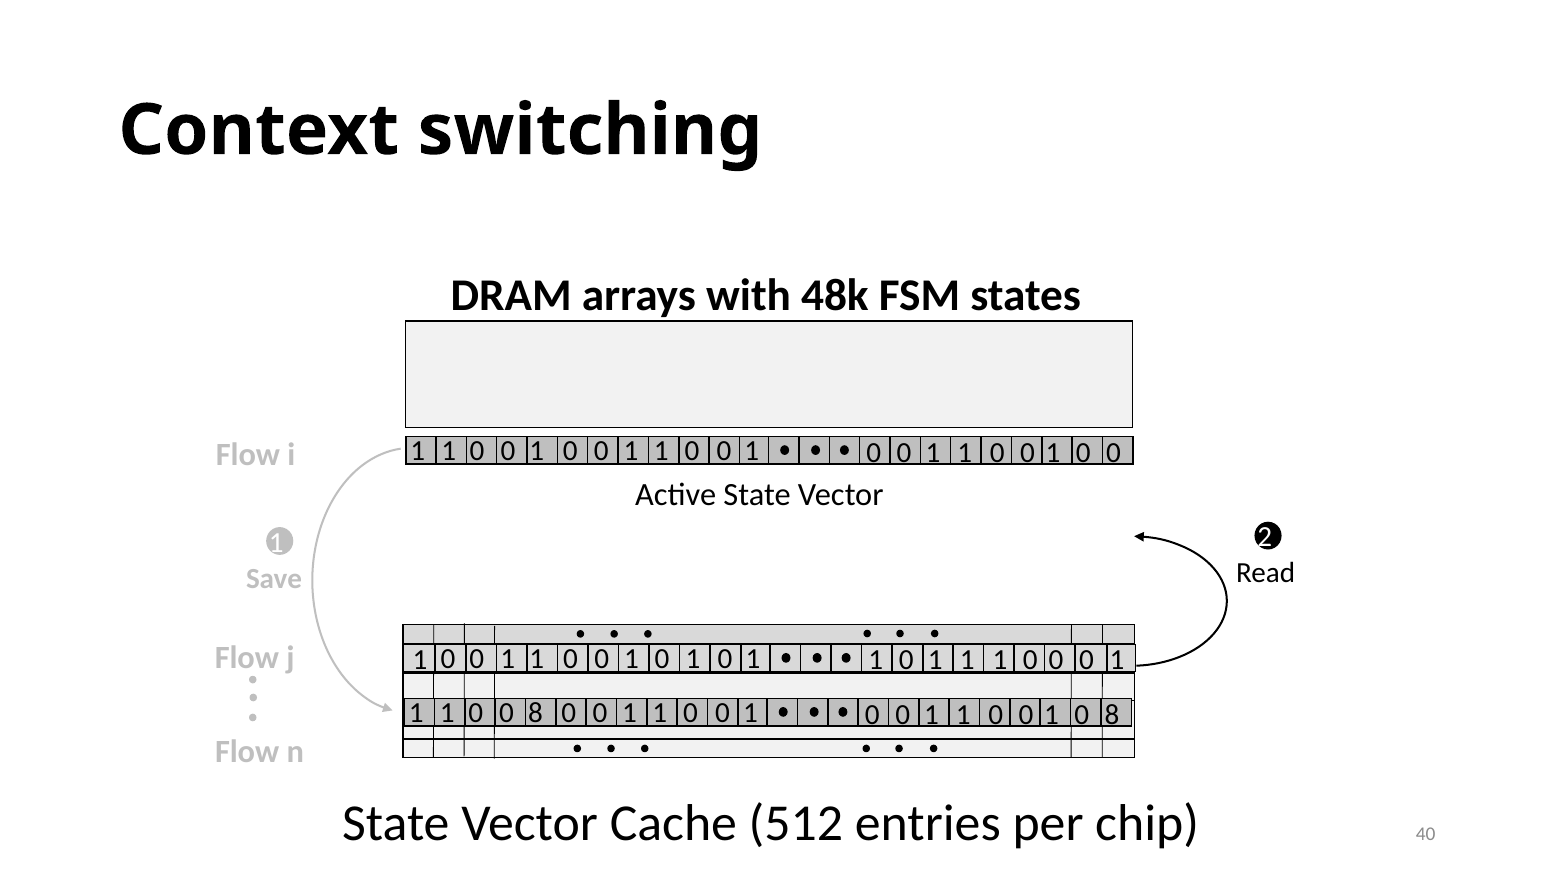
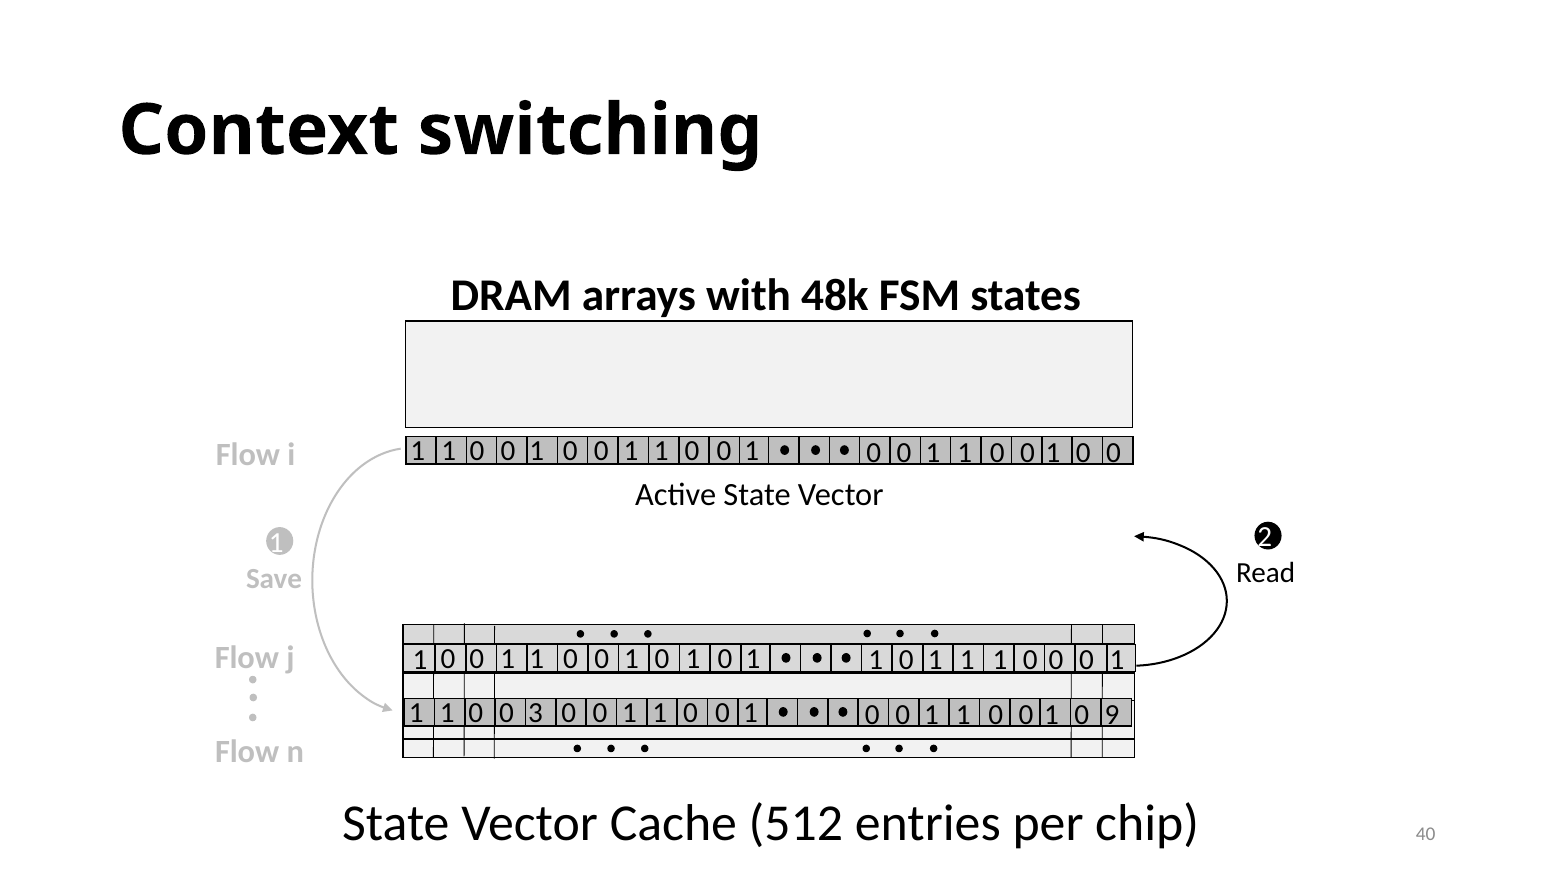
0 0 8: 8 -> 3 (535, 713)
1 0 8: 8 -> 9 (1112, 715)
